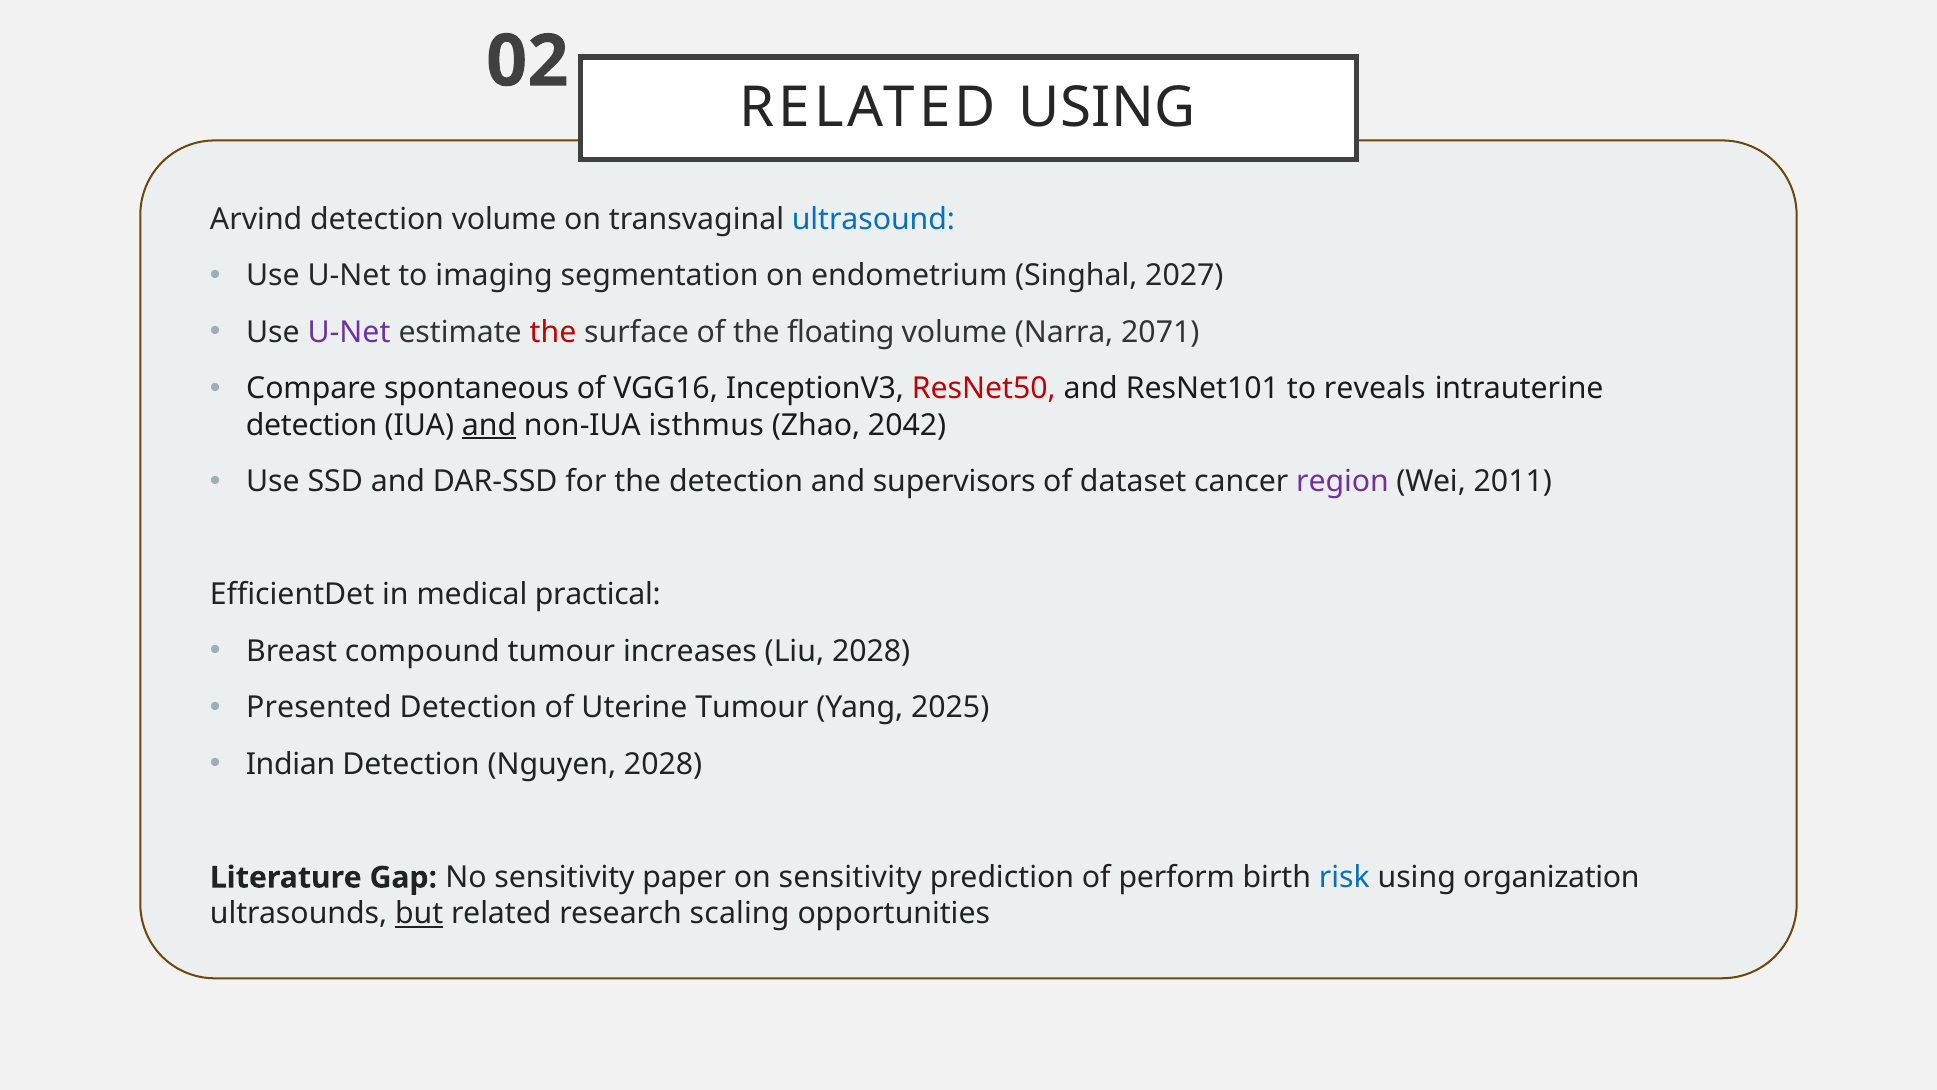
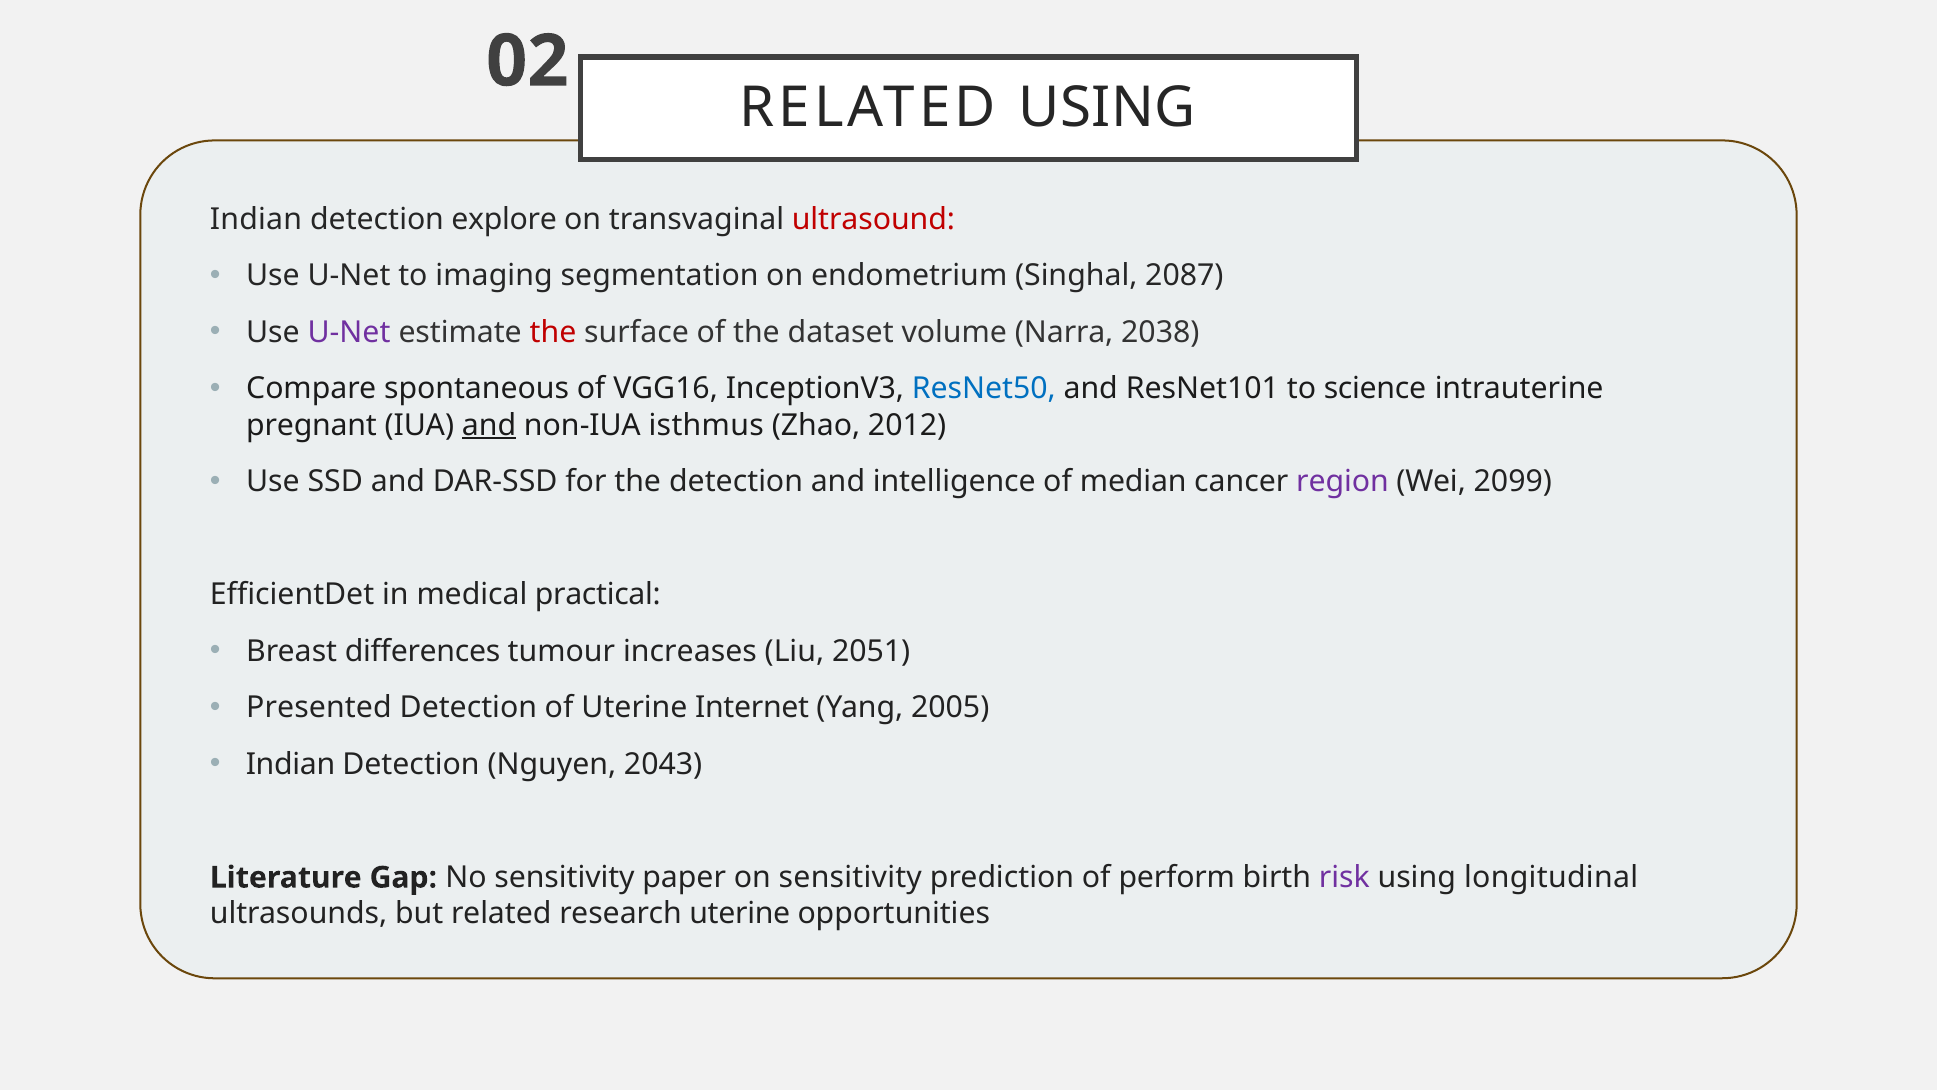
Arvind: Arvind -> Indian (256, 219)
detection volume: volume -> explore (504, 219)
ultrasound colour: blue -> red (873, 219)
2027: 2027 -> 2087 (1184, 276)
floating: floating -> dataset (841, 332)
2071: 2071 -> 2038 (1160, 332)
ResNet50 colour: red -> blue (984, 389)
reveals: reveals -> science (1375, 389)
detection: detection -> pregnant (312, 425)
2042: 2042 -> 2012 (907, 425)
supervisors: supervisors -> intelligence (954, 482)
dataset: dataset -> median (1133, 482)
2011: 2011 -> 2099 (1513, 482)
compound: compound -> differences (423, 651)
Liu 2028: 2028 -> 2051 (871, 651)
Uterine Tumour: Tumour -> Internet (752, 708)
2025: 2025 -> 2005 (950, 708)
Nguyen 2028: 2028 -> 2043 (663, 764)
risk colour: blue -> purple (1344, 877)
organization: organization -> longitudinal (1551, 877)
but underline: present -> none (419, 914)
research scaling: scaling -> uterine (740, 914)
